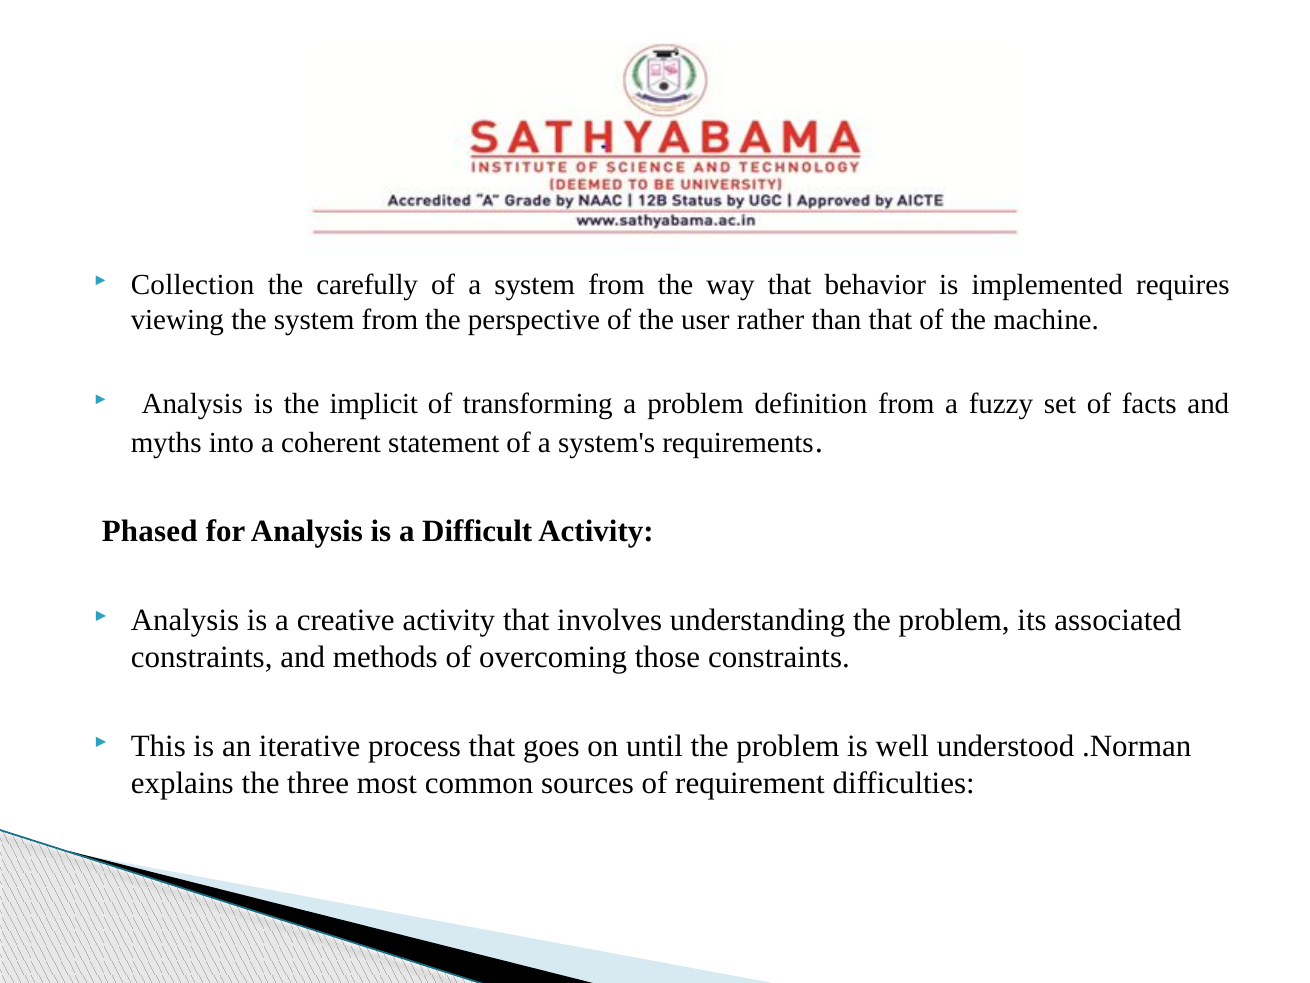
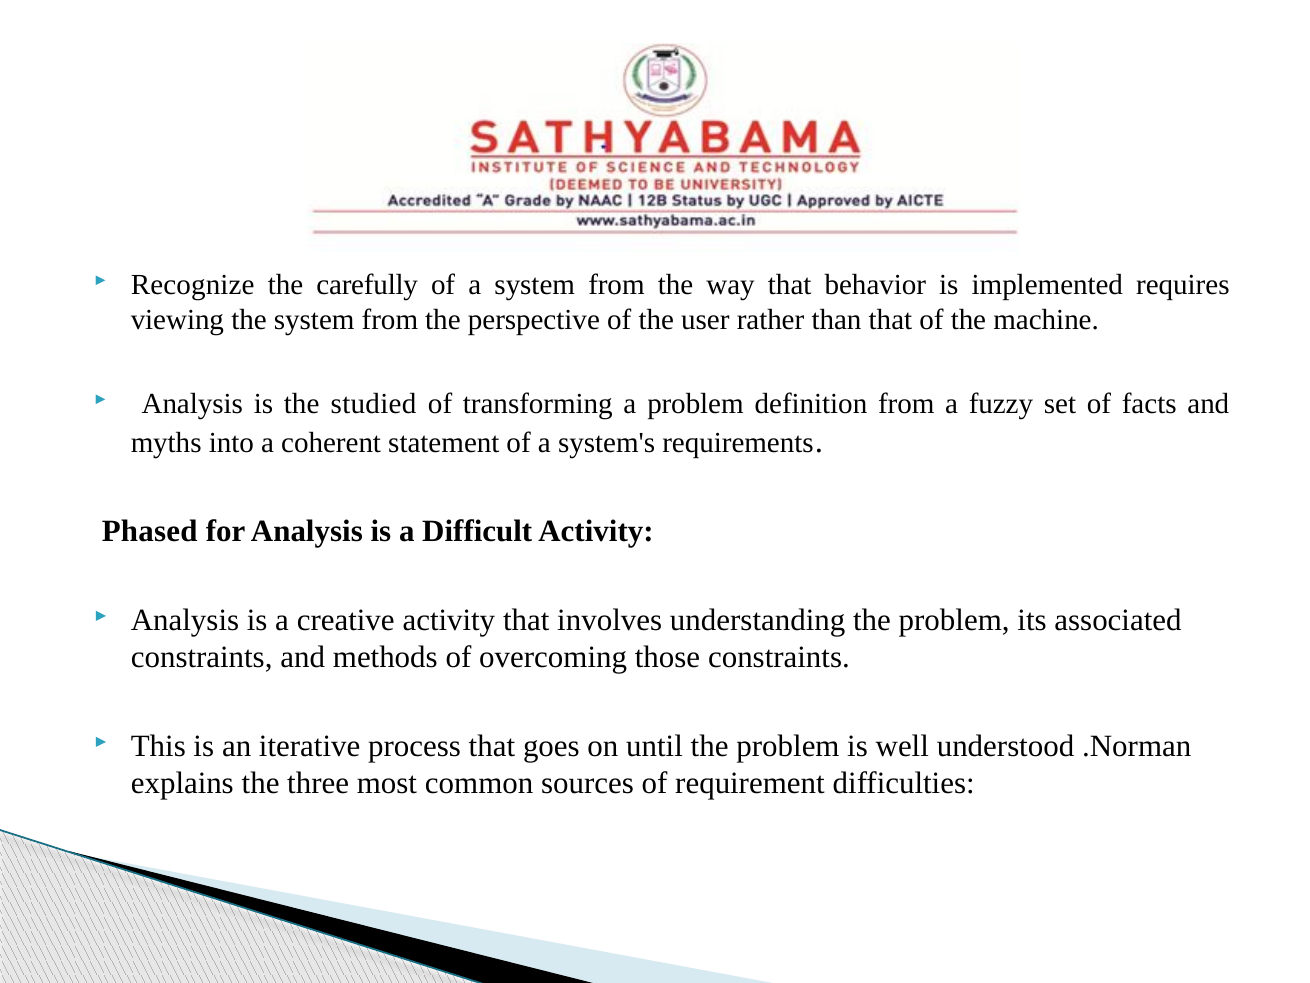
Collection: Collection -> Recognize (193, 285)
implicit: implicit -> studied (374, 404)
